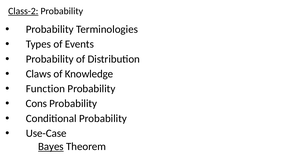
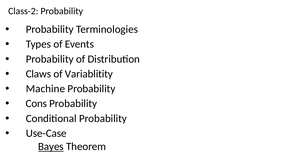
Class-2 underline: present -> none (23, 11)
Knowledge: Knowledge -> Variablitity (89, 74)
Function: Function -> Machine (45, 89)
